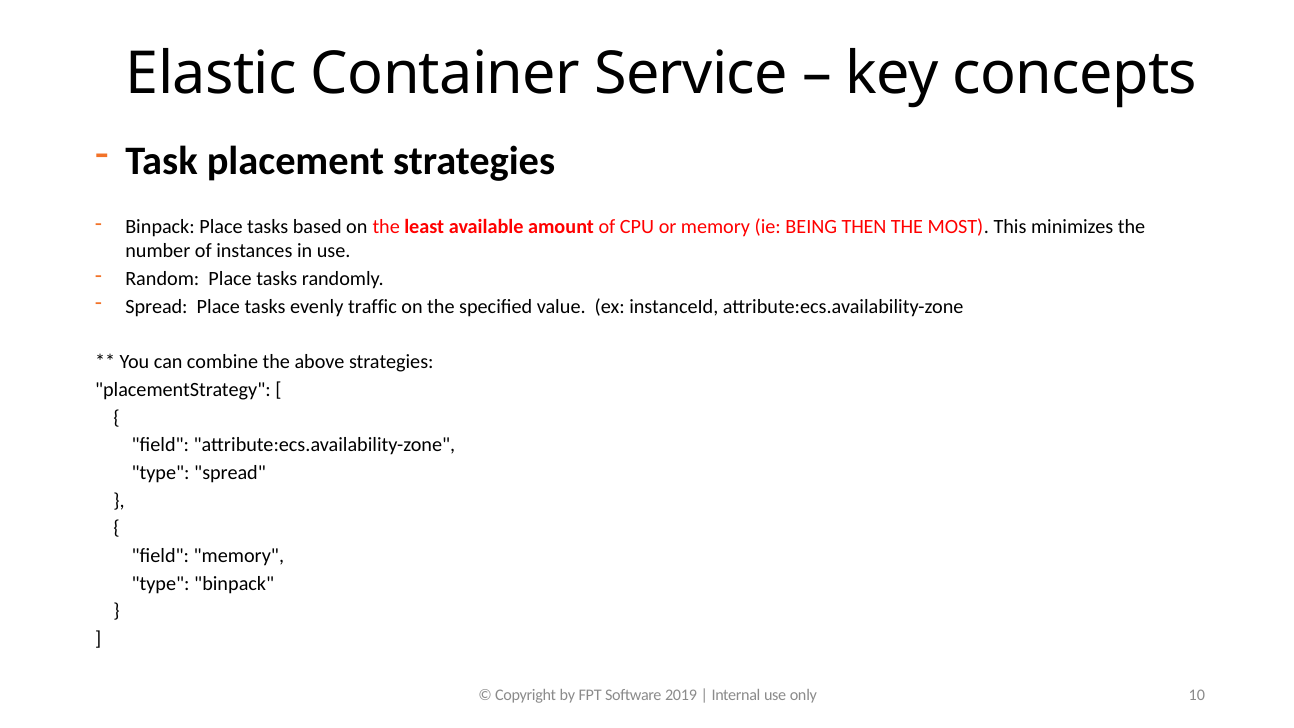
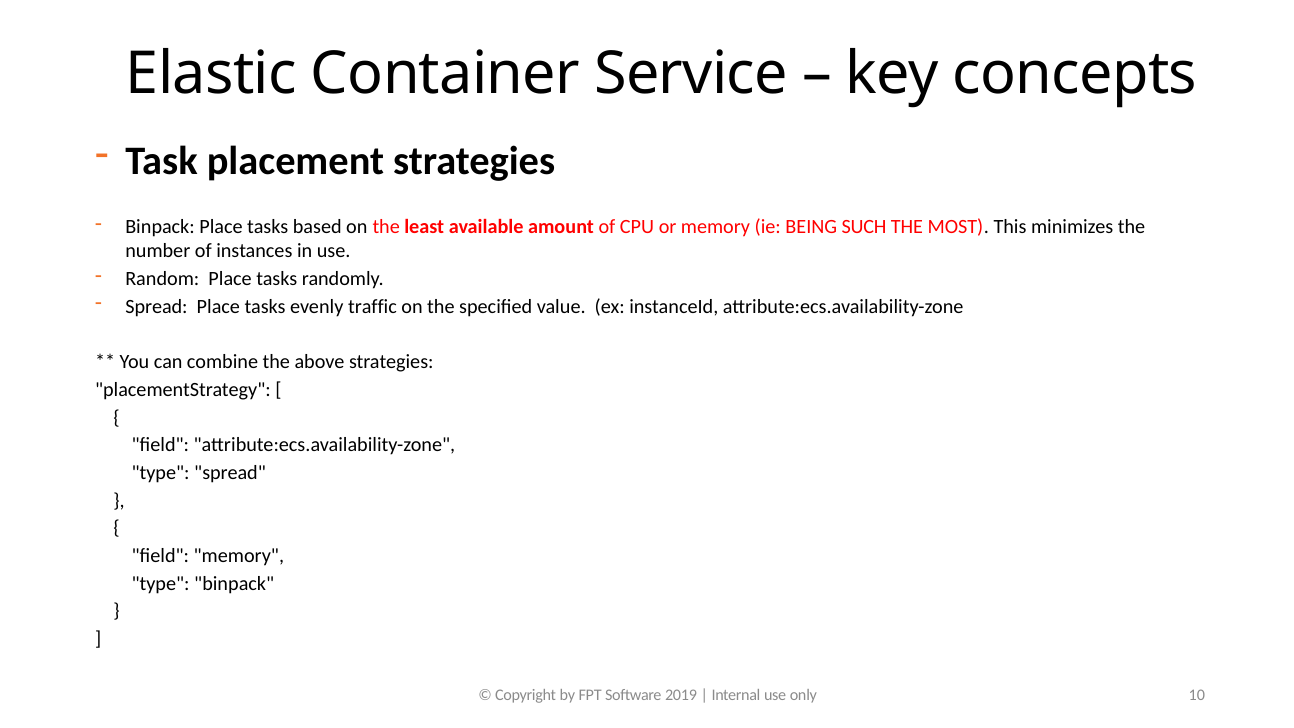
THEN: THEN -> SUCH (864, 227)
